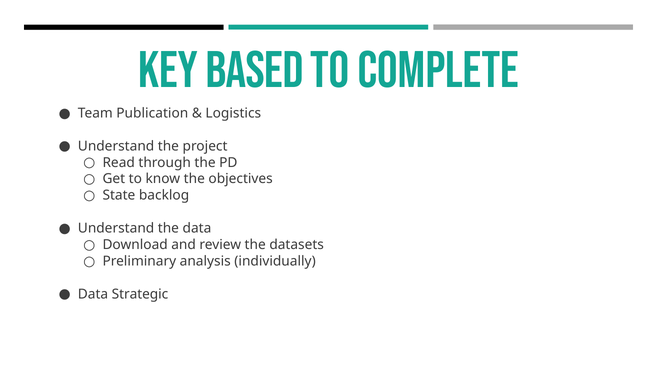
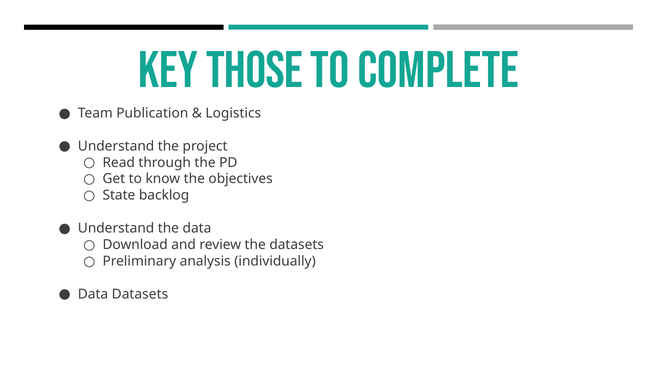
Based: Based -> Those (255, 70)
Data Strategic: Strategic -> Datasets (140, 294)
